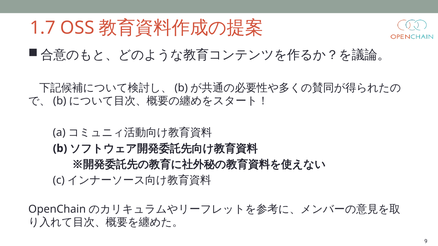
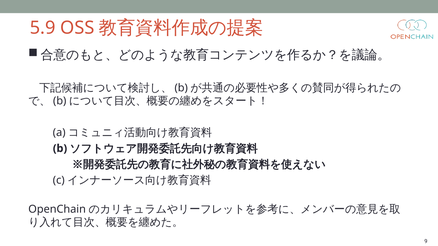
1.7: 1.7 -> 5.9 (43, 28)
